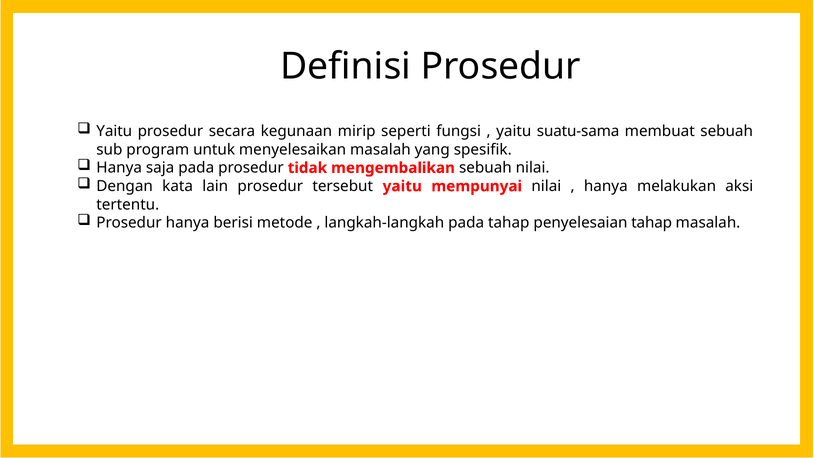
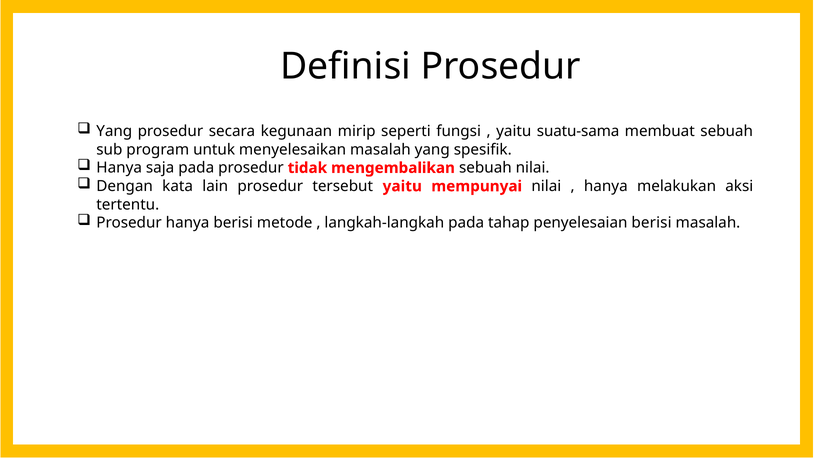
Yaitu: Yaitu -> Yang (114, 131)
penyelesaian tahap: tahap -> berisi (652, 223)
